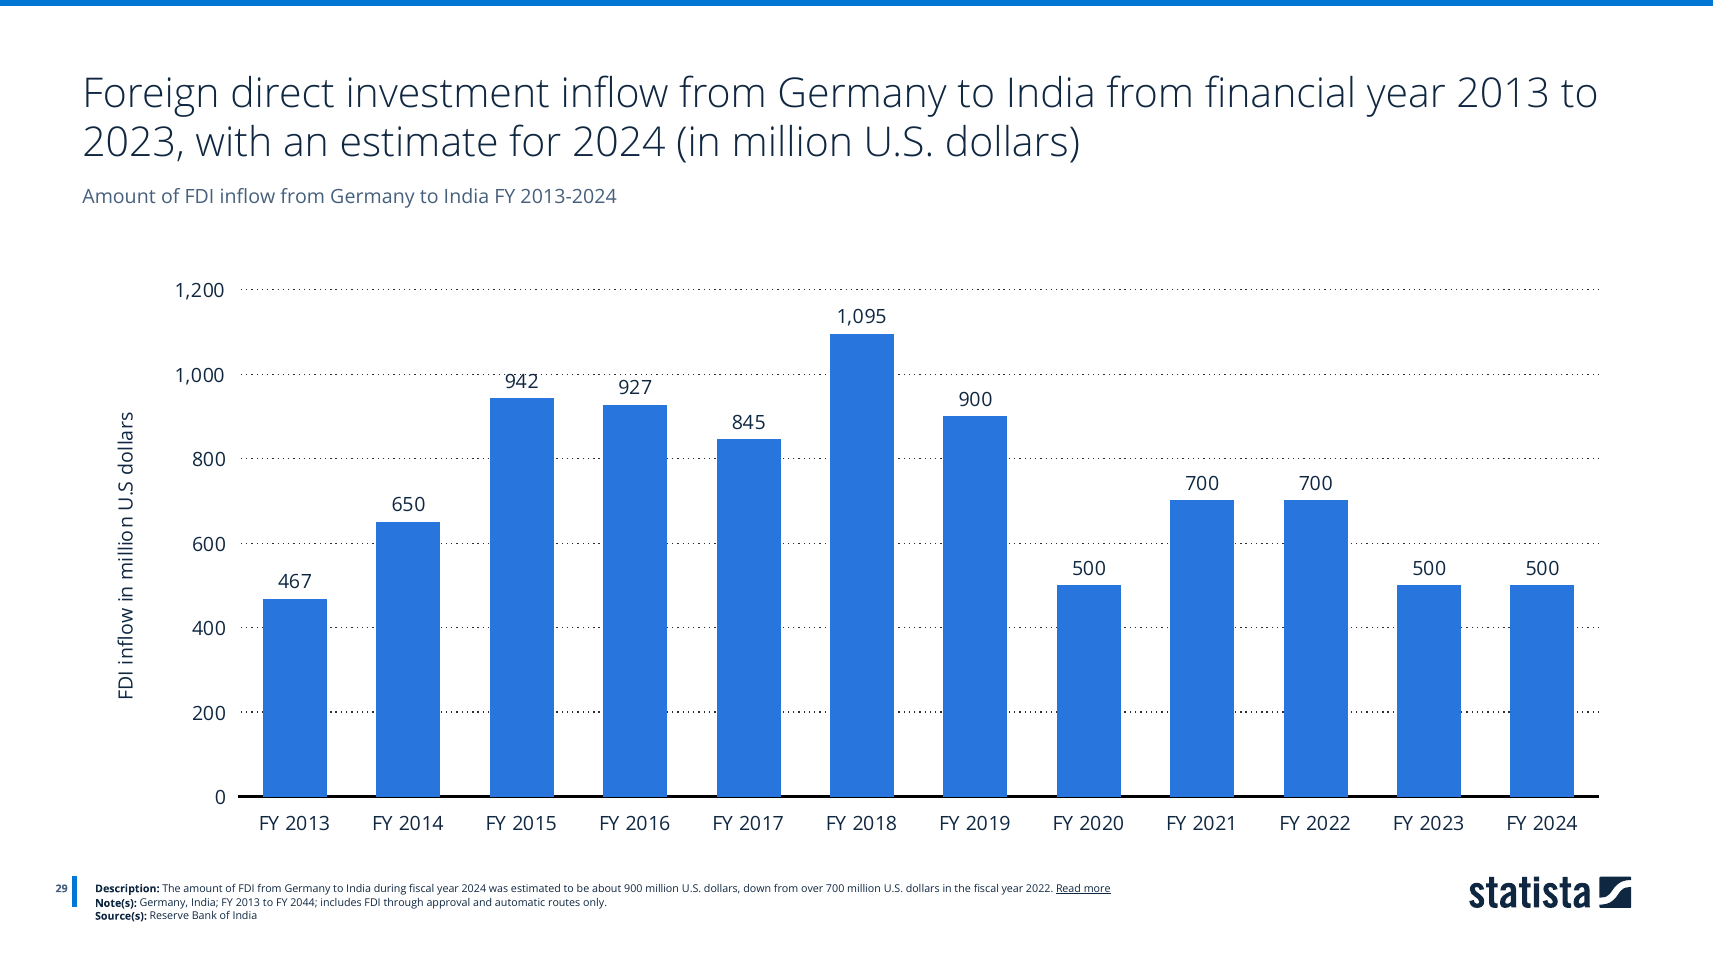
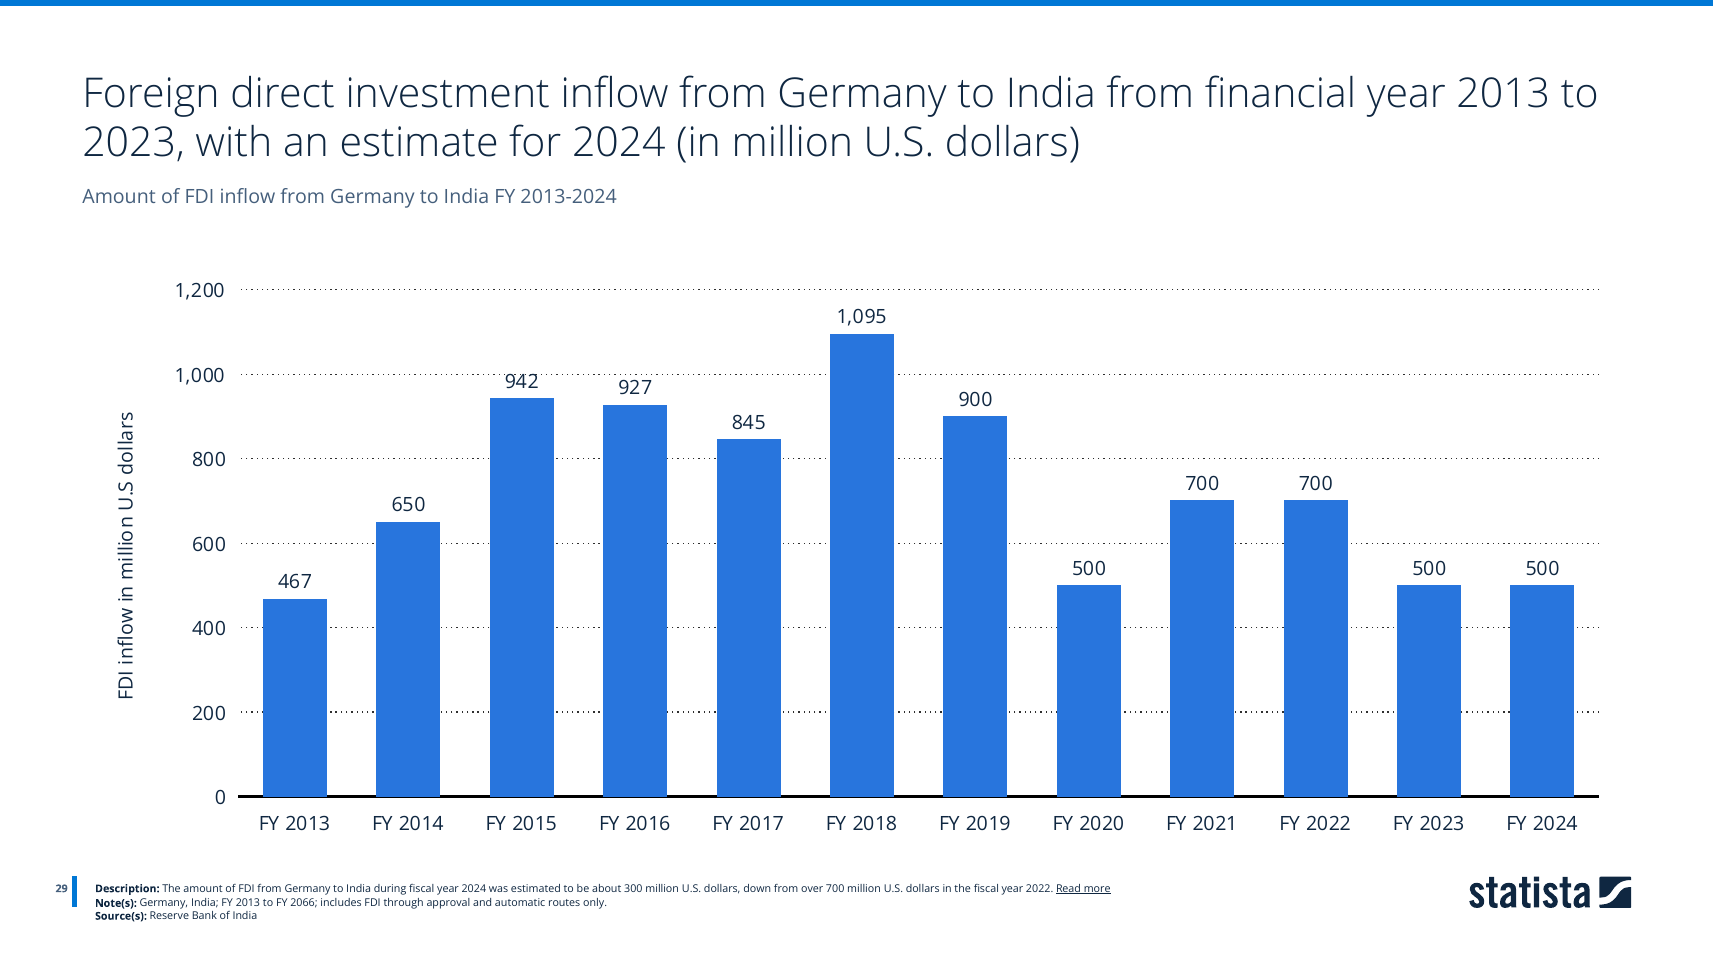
about 900: 900 -> 300 (633, 888)
2044: 2044 -> 2066 (304, 903)
